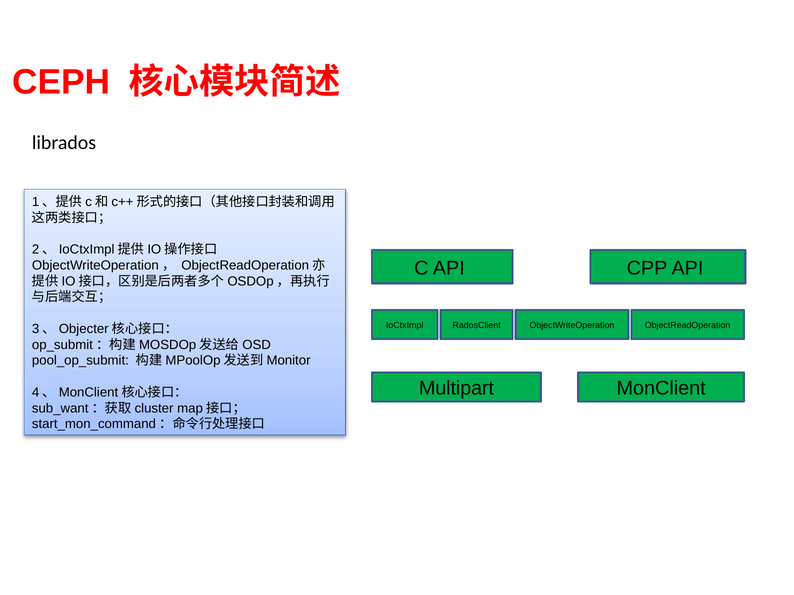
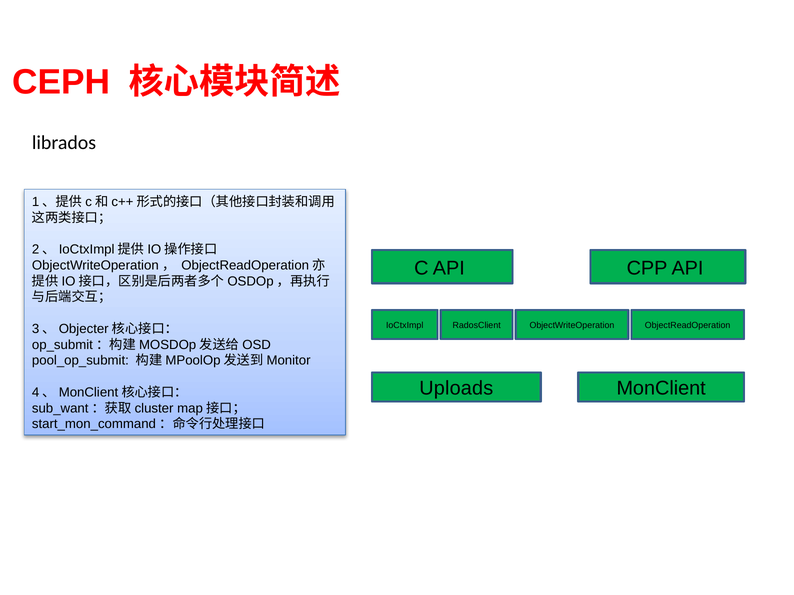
Multipart: Multipart -> Uploads (456, 389)
